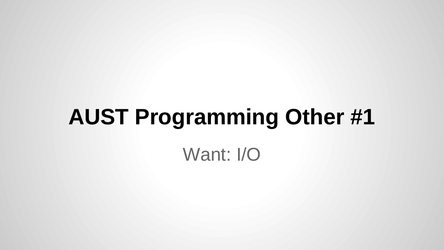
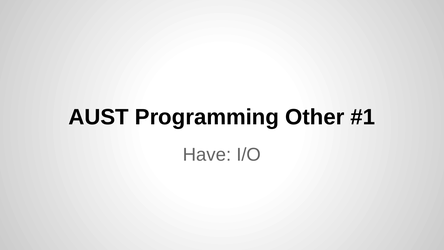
Want: Want -> Have (207, 155)
